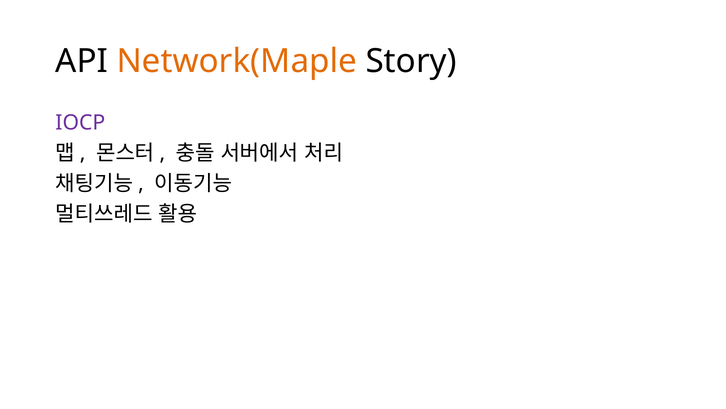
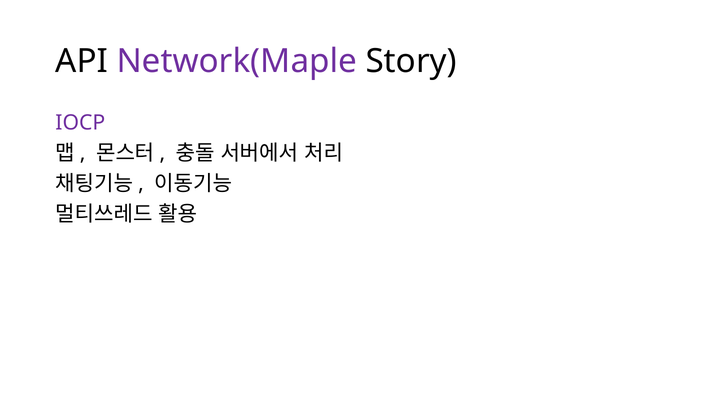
Network(Maple colour: orange -> purple (237, 61)
